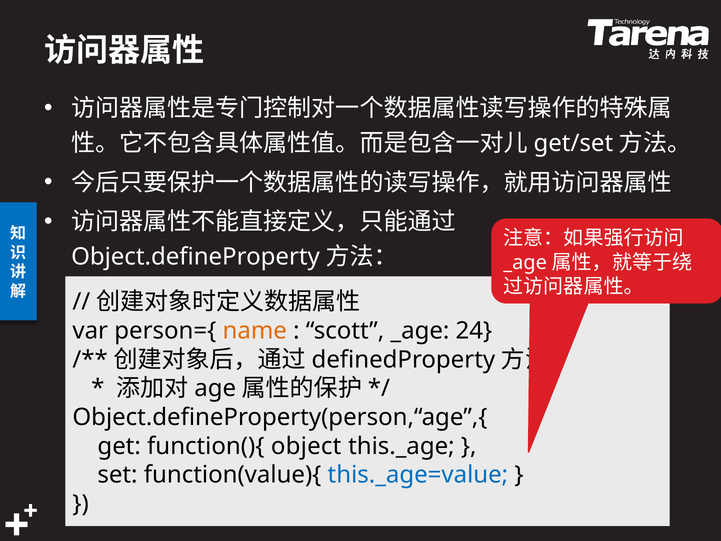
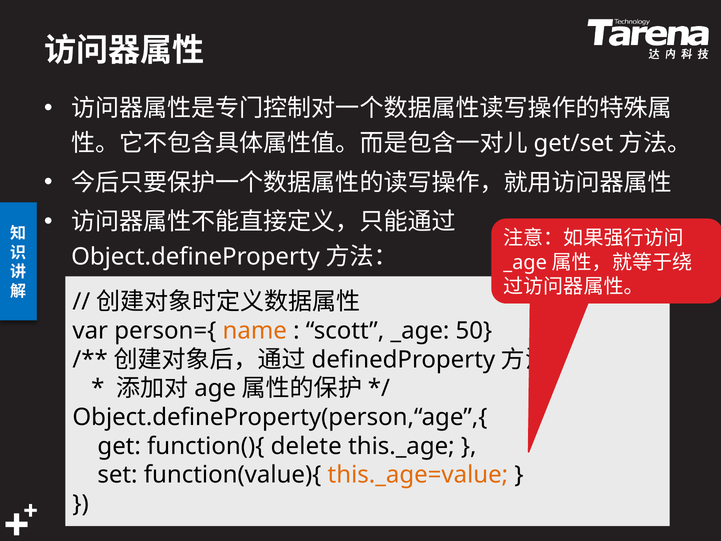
24: 24 -> 50 (474, 331)
object: object -> delete (306, 446)
this._age=value colour: blue -> orange (418, 475)
